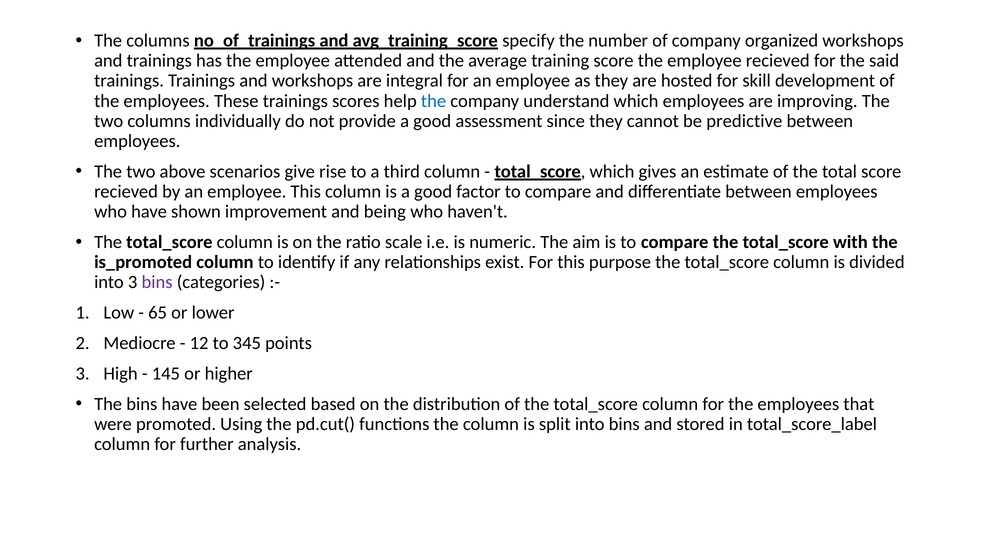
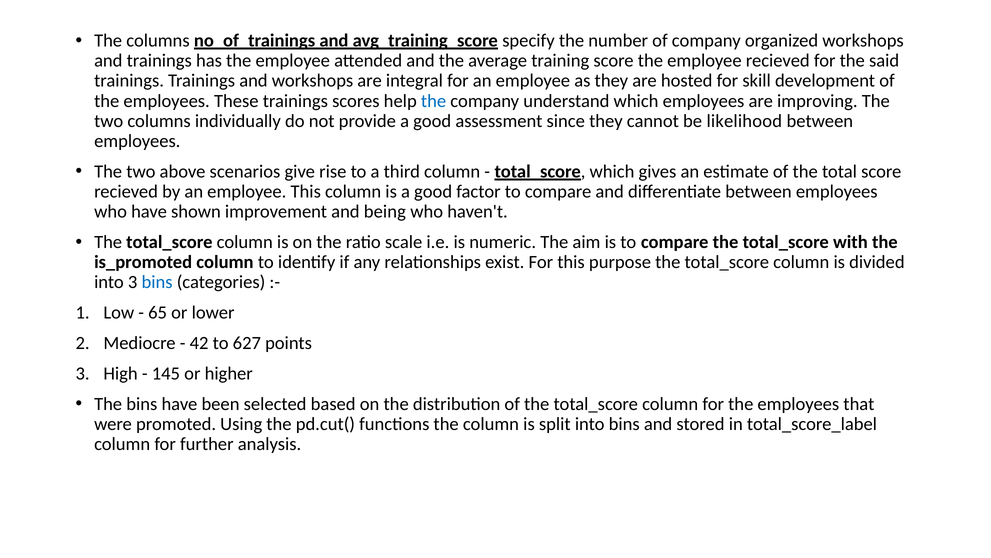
predictive: predictive -> likelihood (744, 121)
bins colour: purple -> blue (157, 282)
12: 12 -> 42 (199, 343)
345: 345 -> 627 (247, 343)
